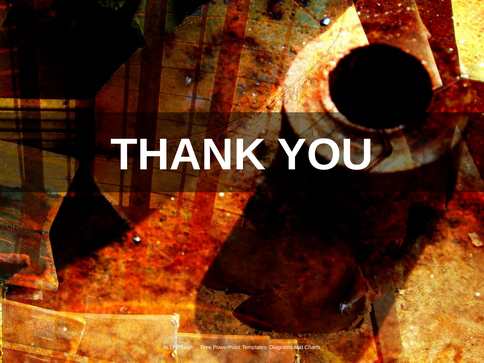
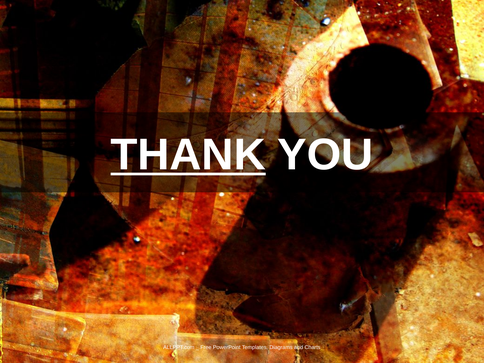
THANK underline: none -> present (188, 155)
